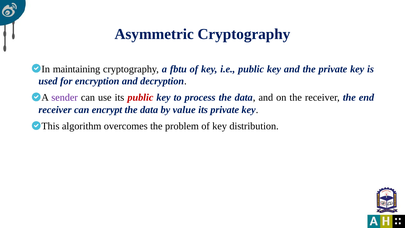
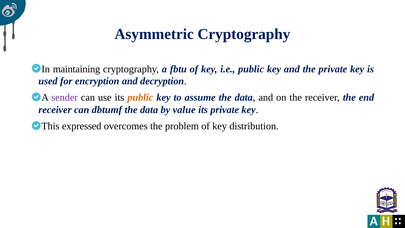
public colour: red -> orange (140, 97)
process: process -> assume (200, 97)
encrypt: encrypt -> dbtumf (107, 110)
algorithm: algorithm -> expressed (82, 126)
